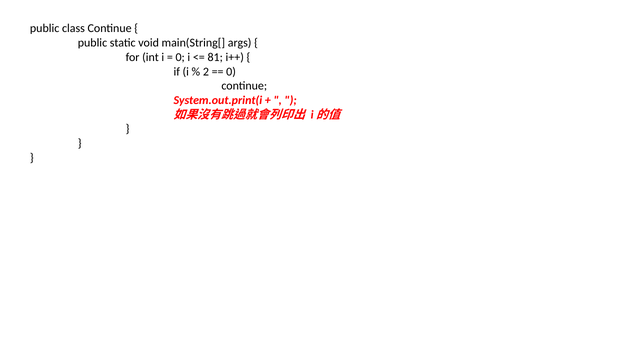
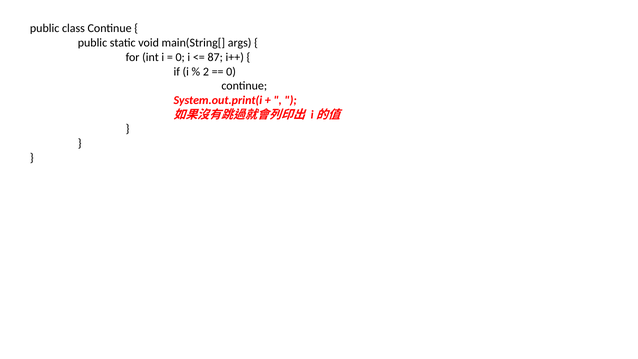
81: 81 -> 87 (215, 57)
